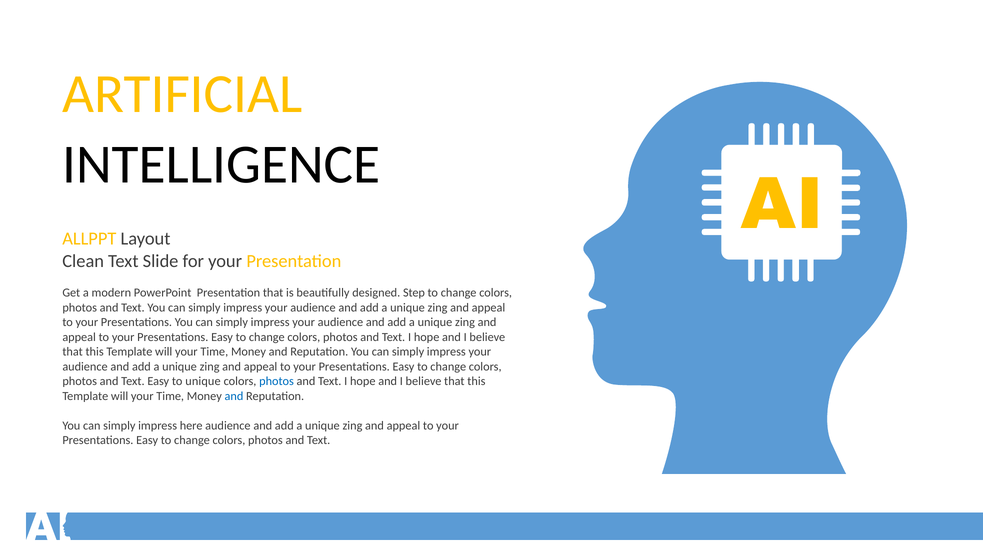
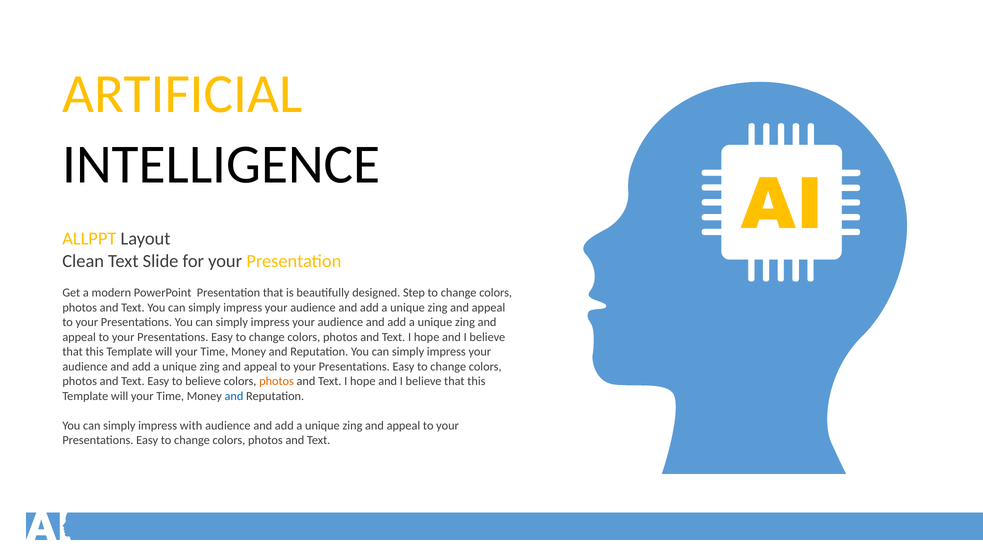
to unique: unique -> believe (203, 381)
photos colour: blue -> orange (277, 381)
here: here -> with (191, 426)
